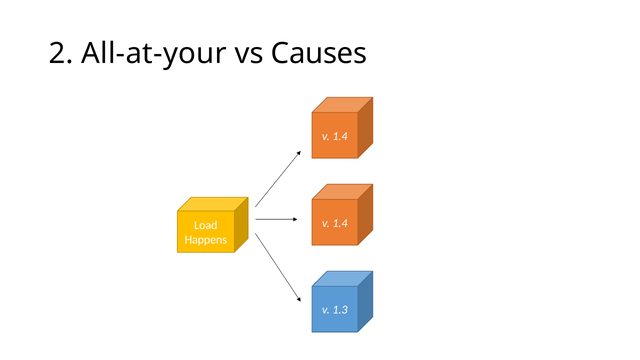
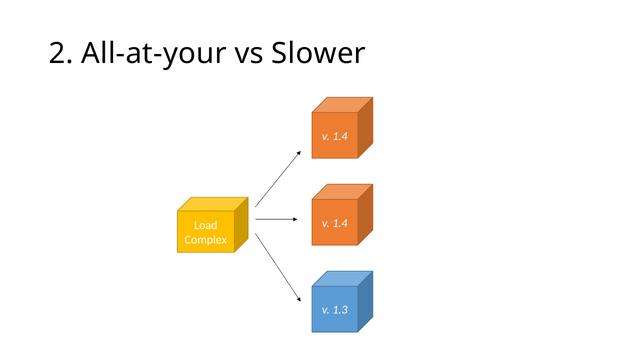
Causes: Causes -> Slower (319, 54)
Happens: Happens -> Complex (206, 240)
